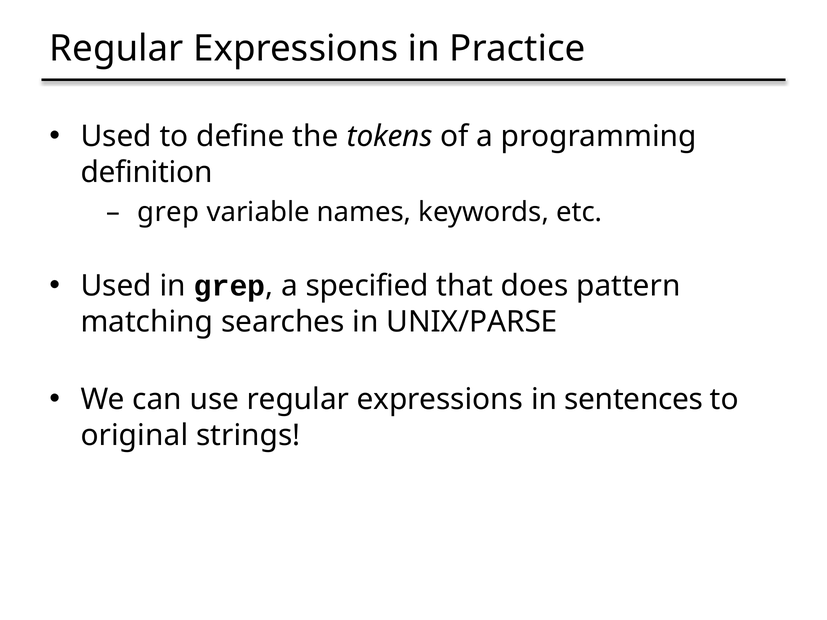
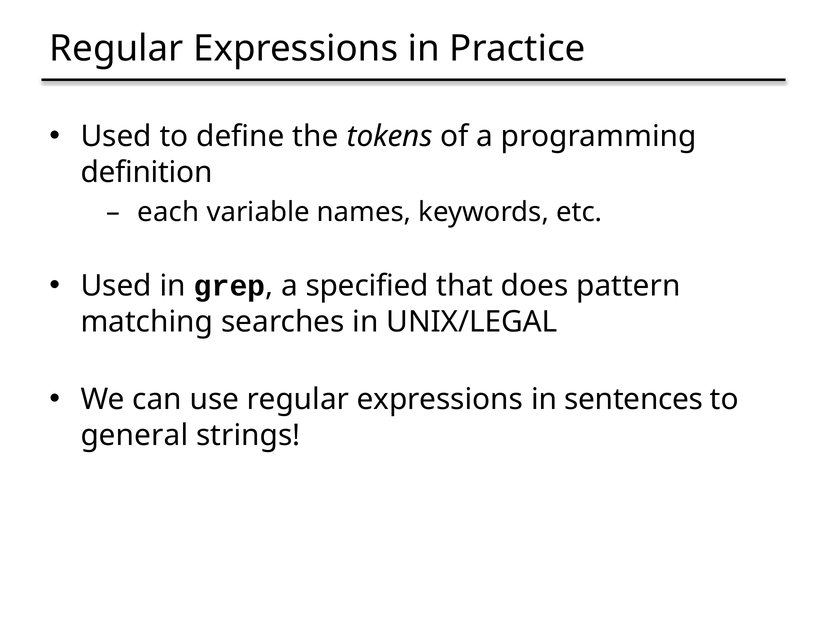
grep: grep -> each (168, 212)
UNIX/PARSE: UNIX/PARSE -> UNIX/LEGAL (472, 322)
original: original -> general (134, 436)
